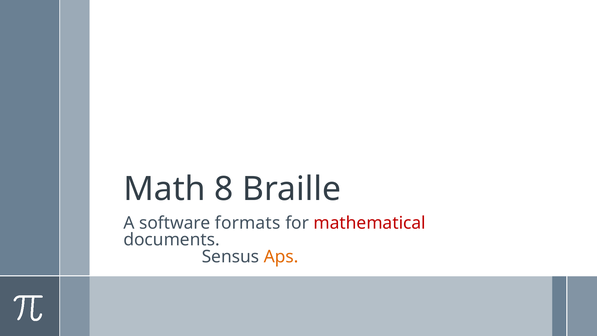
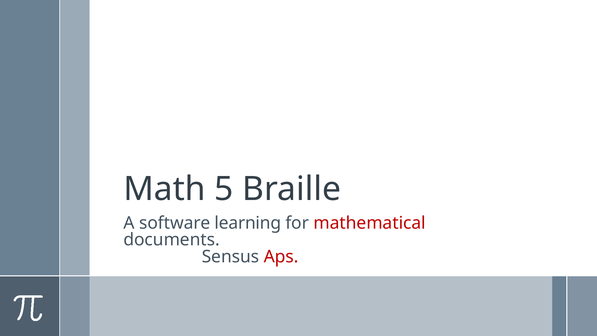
8: 8 -> 5 (224, 189)
formats: formats -> learning (248, 223)
Aps colour: orange -> red (281, 257)
